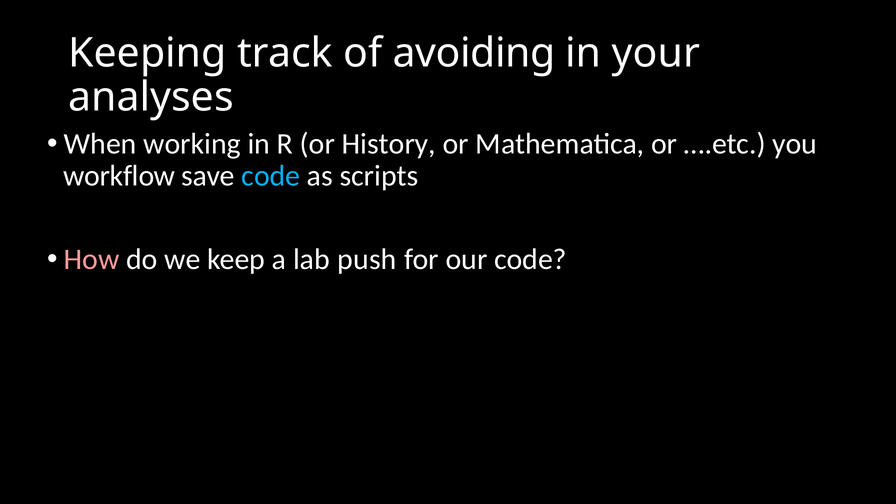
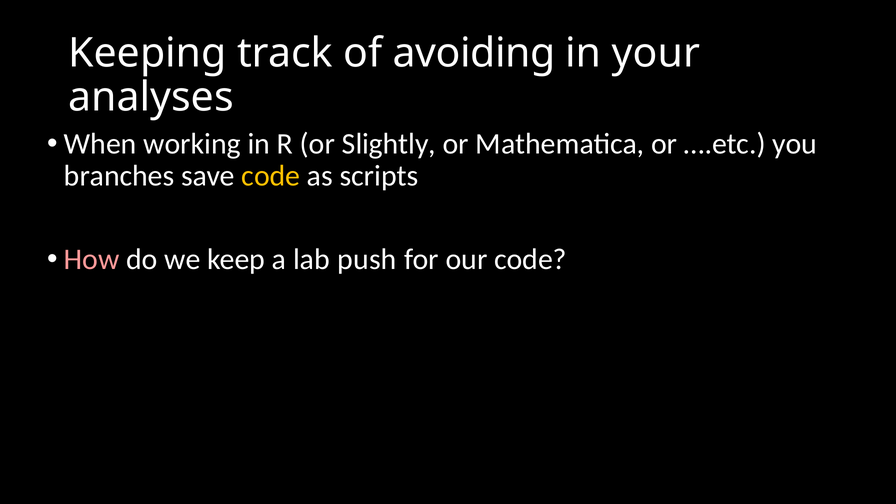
History: History -> Slightly (389, 144)
workflow: workflow -> branches (119, 176)
code colour: light blue -> yellow (271, 176)
